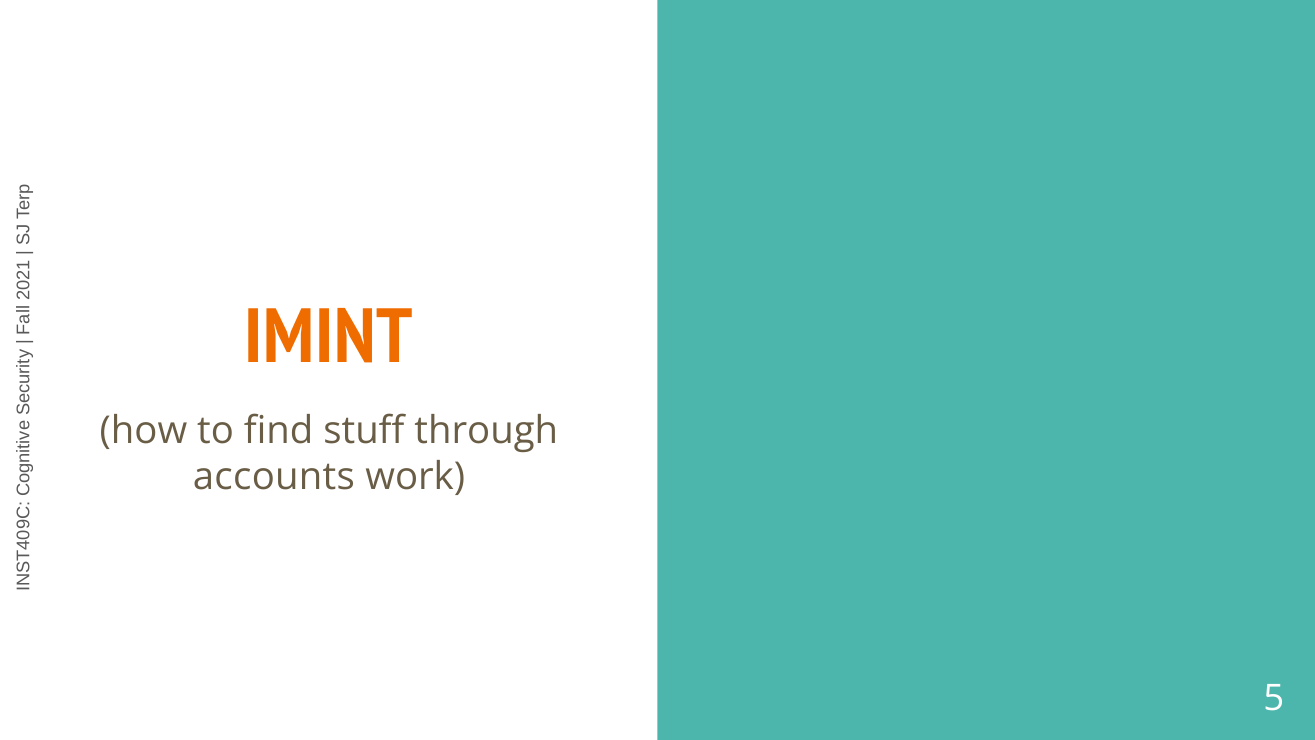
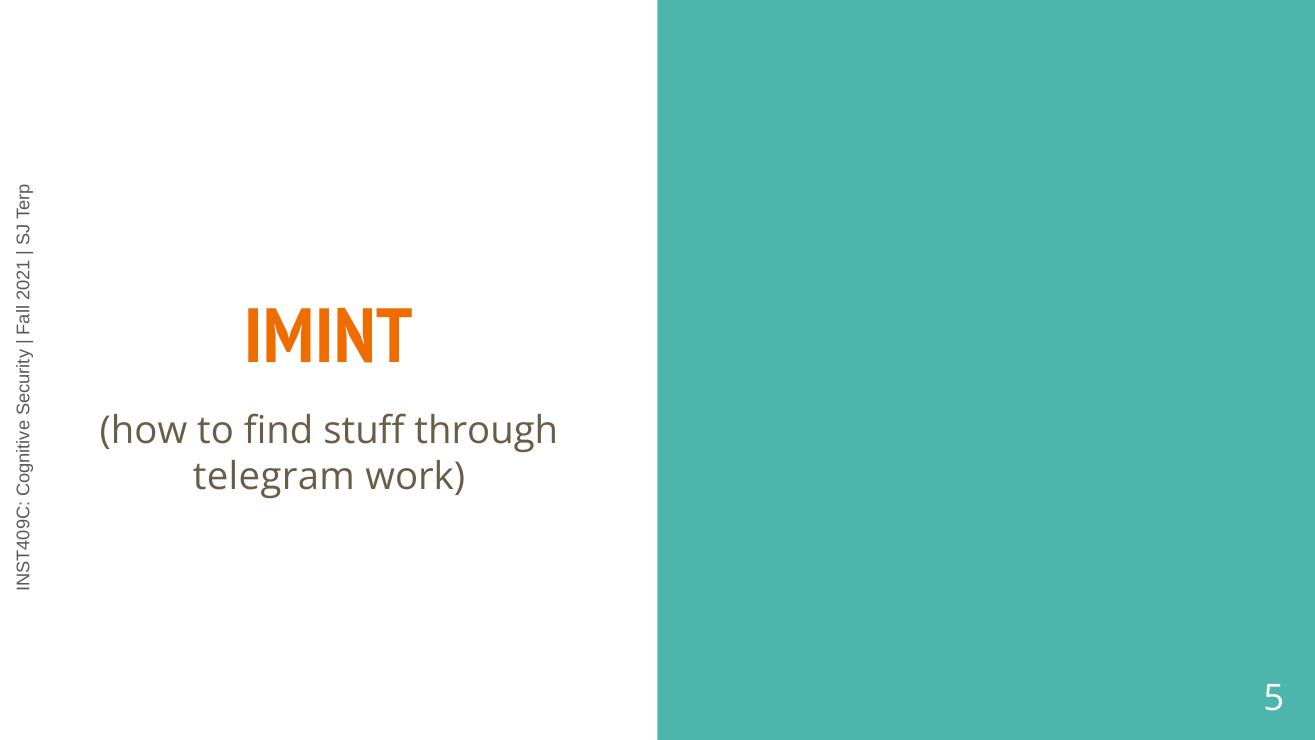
accounts: accounts -> telegram (274, 477)
